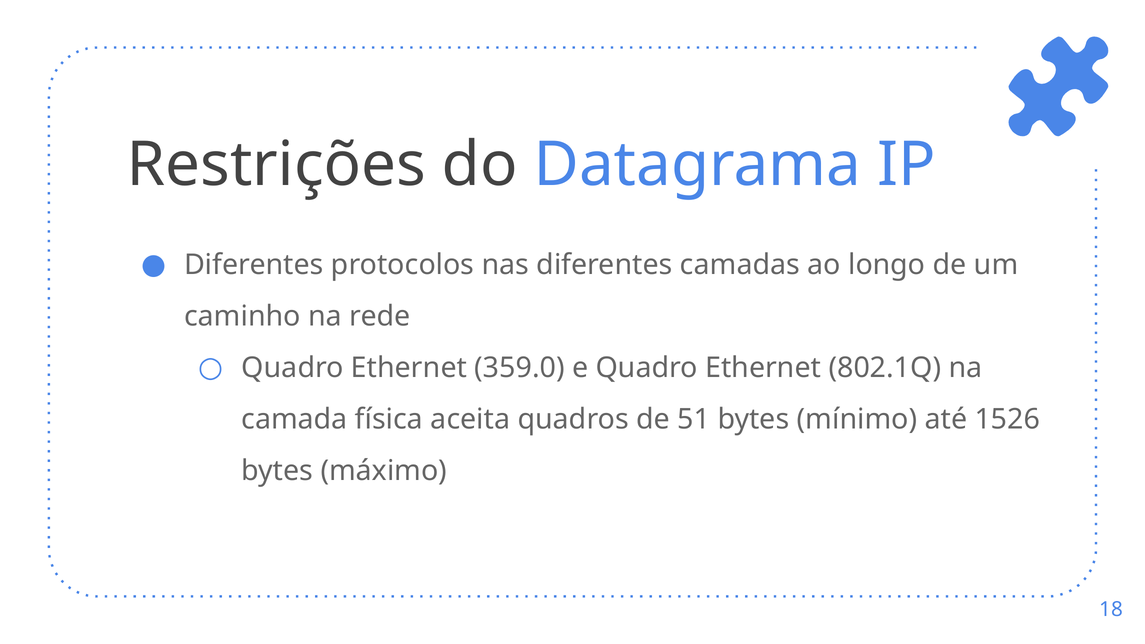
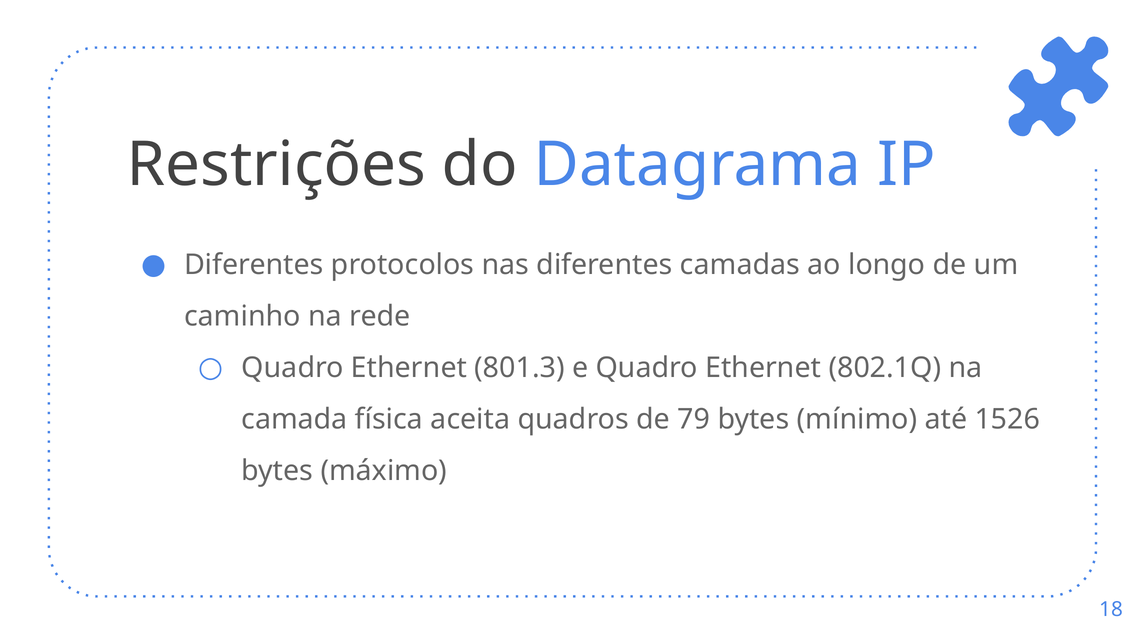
359.0: 359.0 -> 801.3 (520, 368)
51: 51 -> 79 (694, 419)
